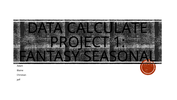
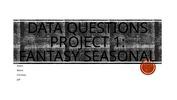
CALCULATE: CALCULATE -> QUESTIONS (107, 28)
